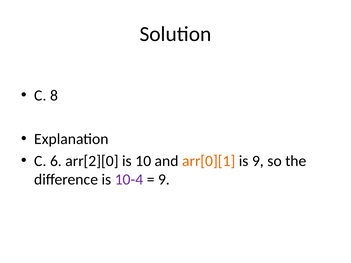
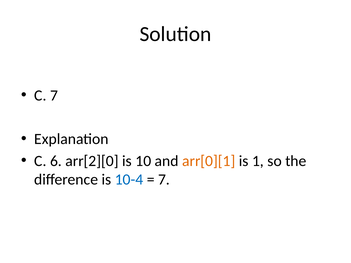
C 8: 8 -> 7 (54, 95)
is 9: 9 -> 1 (258, 161)
10-4 colour: purple -> blue (129, 180)
9: 9 -> 7 (164, 180)
